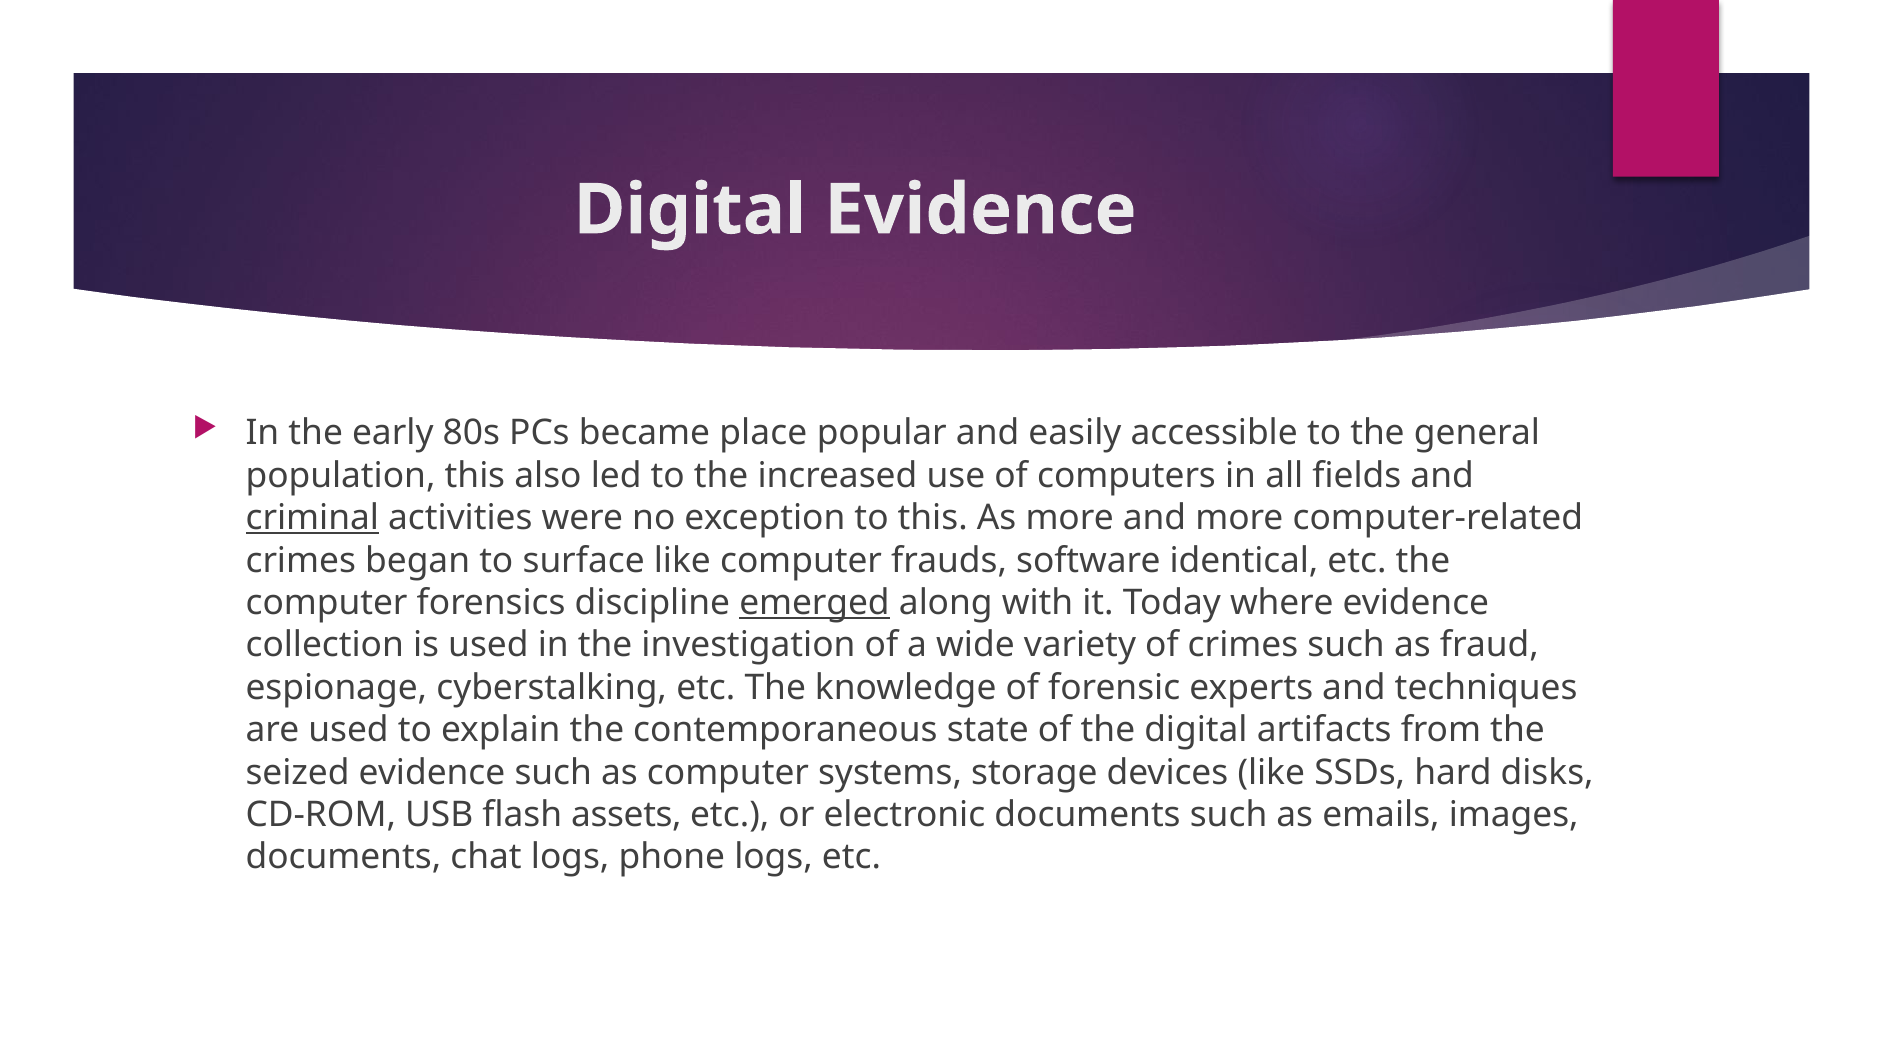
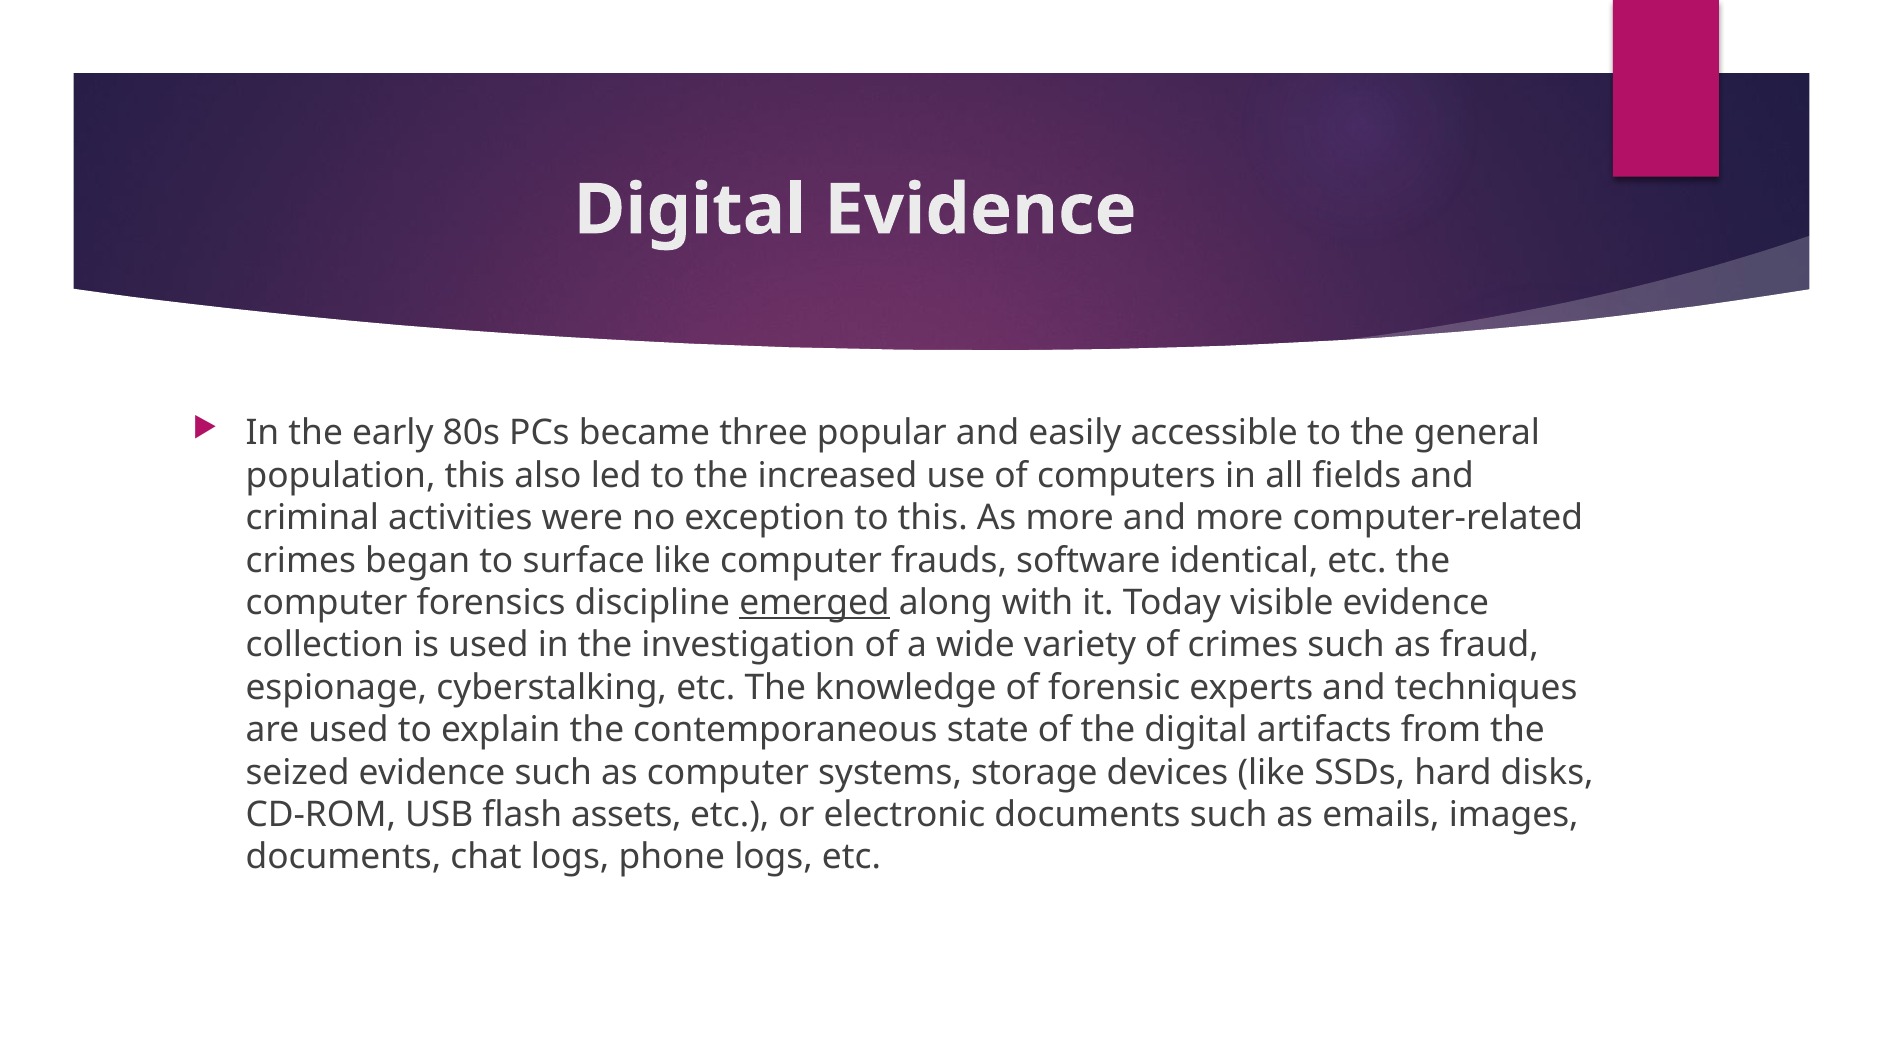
place: place -> three (764, 433)
criminal underline: present -> none (312, 518)
where: where -> visible (1282, 603)
